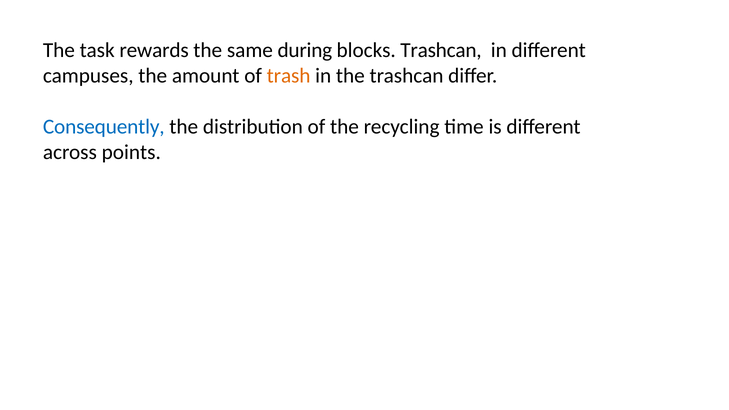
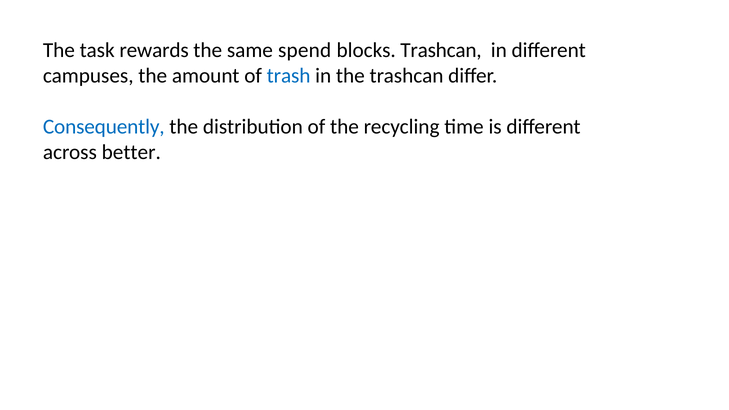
during: during -> spend (305, 50)
trash colour: orange -> blue (289, 76)
points: points -> better (131, 152)
